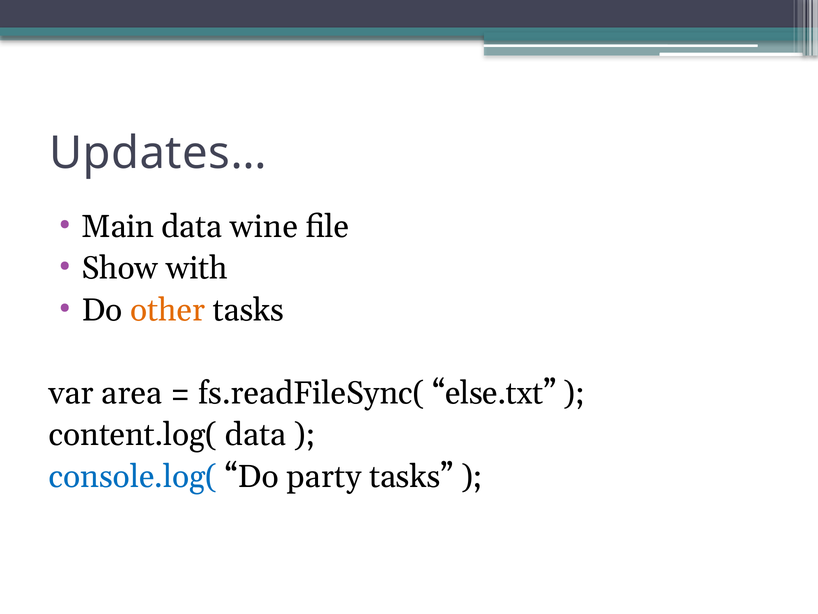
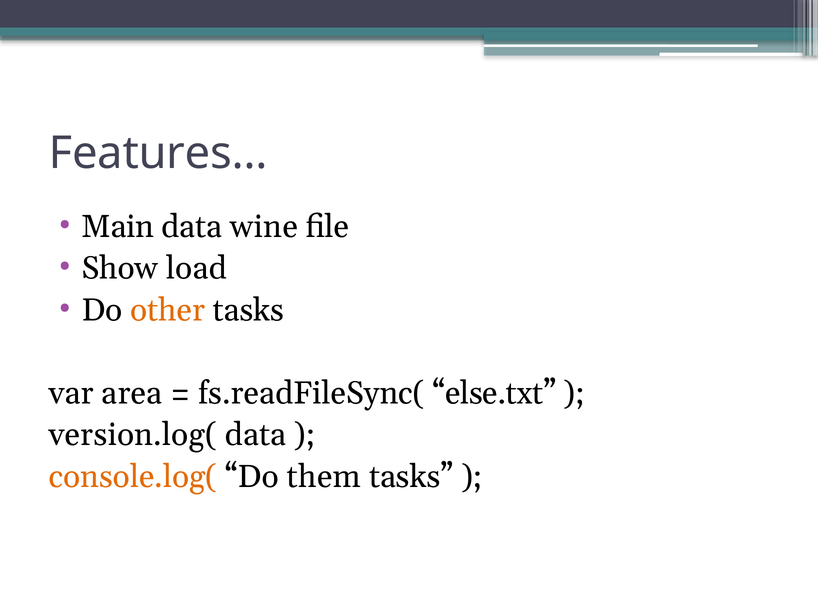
Updates…: Updates… -> Features… (158, 153)
with: with -> load (197, 268)
content.log(: content.log( -> version.log( (133, 435)
console.log( colour: blue -> orange (133, 476)
party: party -> them (324, 476)
